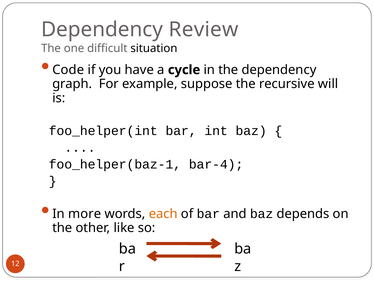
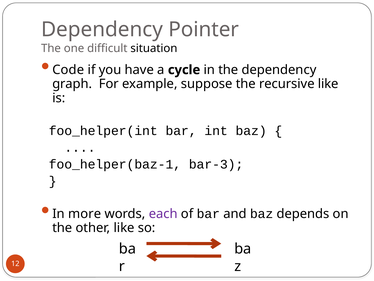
Review: Review -> Pointer (204, 30)
recursive will: will -> like (328, 84)
bar-4: bar-4 -> bar-3 (216, 164)
each colour: orange -> purple (163, 214)
